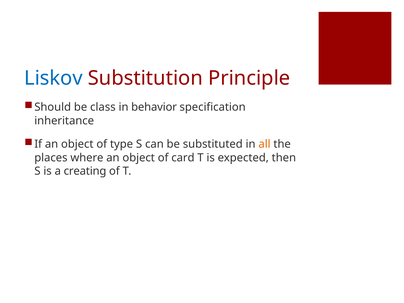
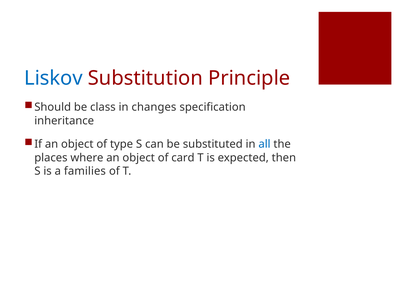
behavior: behavior -> changes (154, 107)
all colour: orange -> blue (265, 144)
creating: creating -> families (85, 171)
